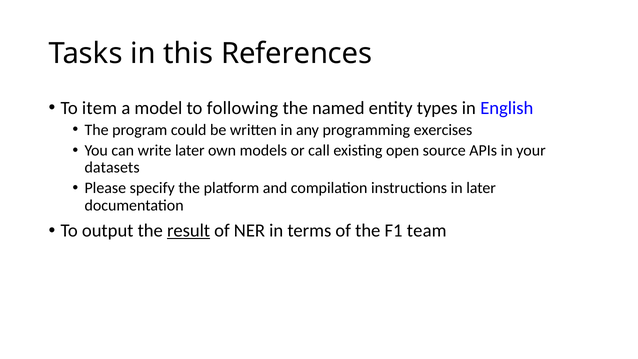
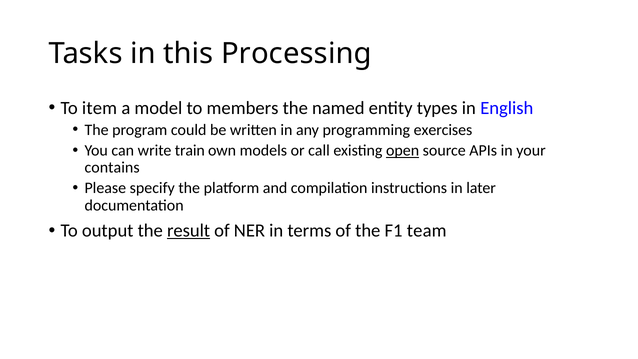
References: References -> Processing (296, 54)
following: following -> members (243, 108)
write later: later -> train (190, 150)
open underline: none -> present (403, 150)
datasets: datasets -> contains (112, 168)
